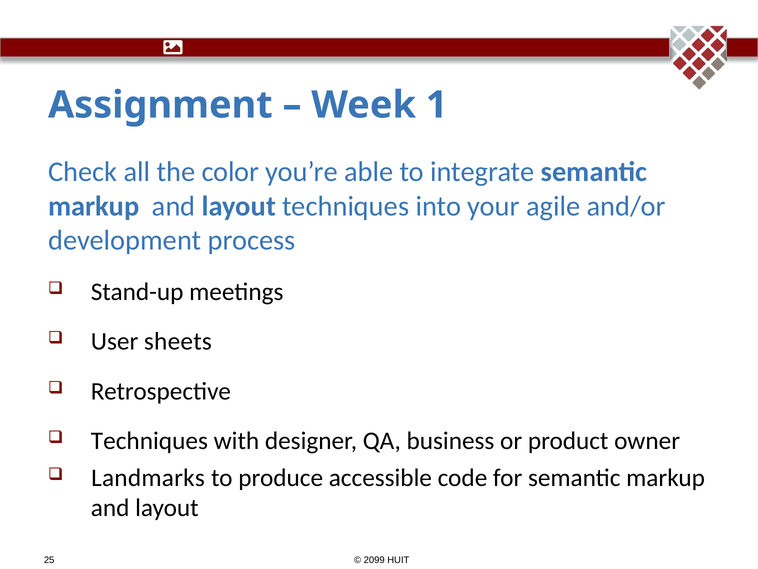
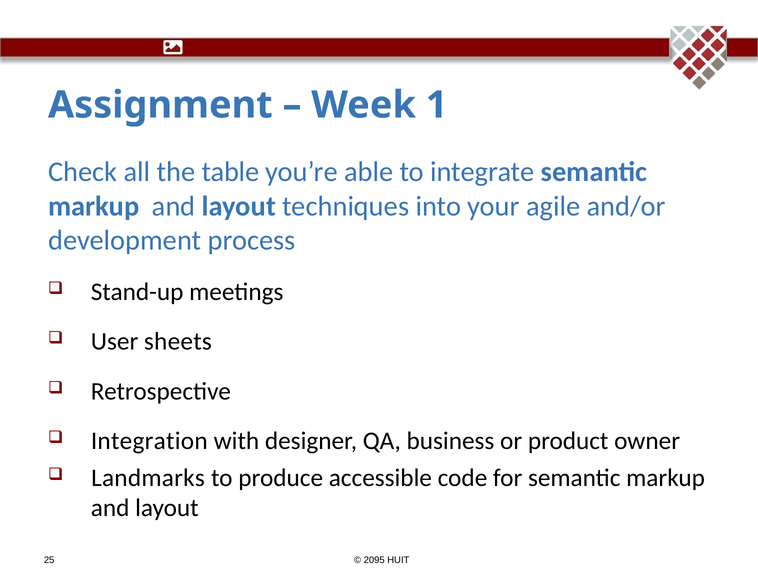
color: color -> table (230, 172)
Techniques: Techniques -> Integration (149, 441)
2099: 2099 -> 2095 (374, 560)
